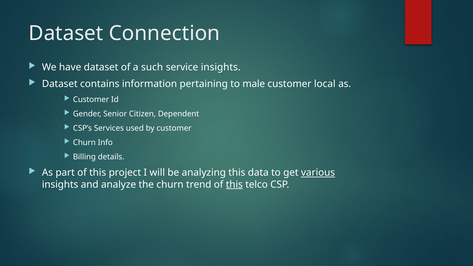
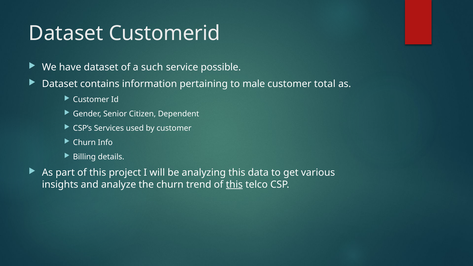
Connection: Connection -> Customerid (165, 33)
service insights: insights -> possible (221, 67)
local: local -> total (325, 84)
various underline: present -> none (318, 173)
